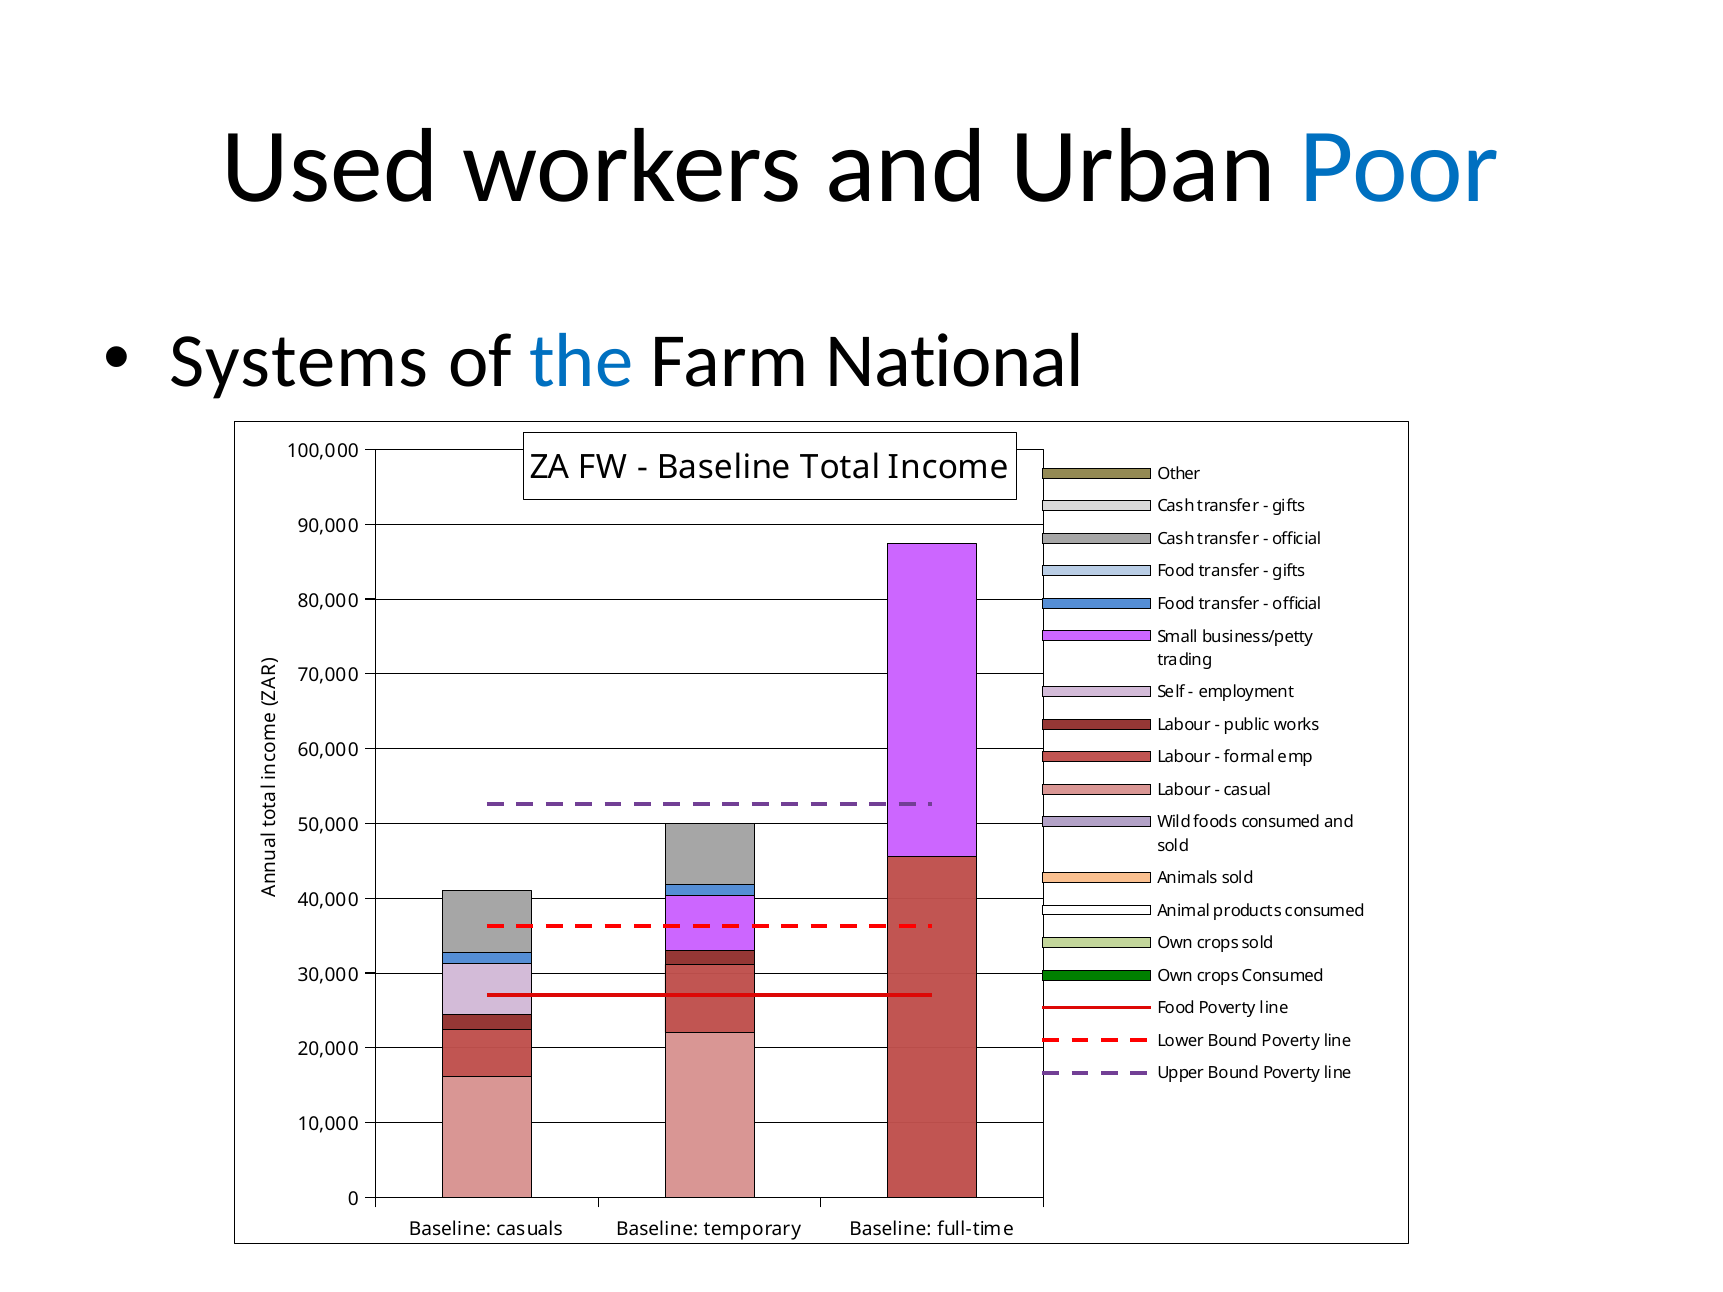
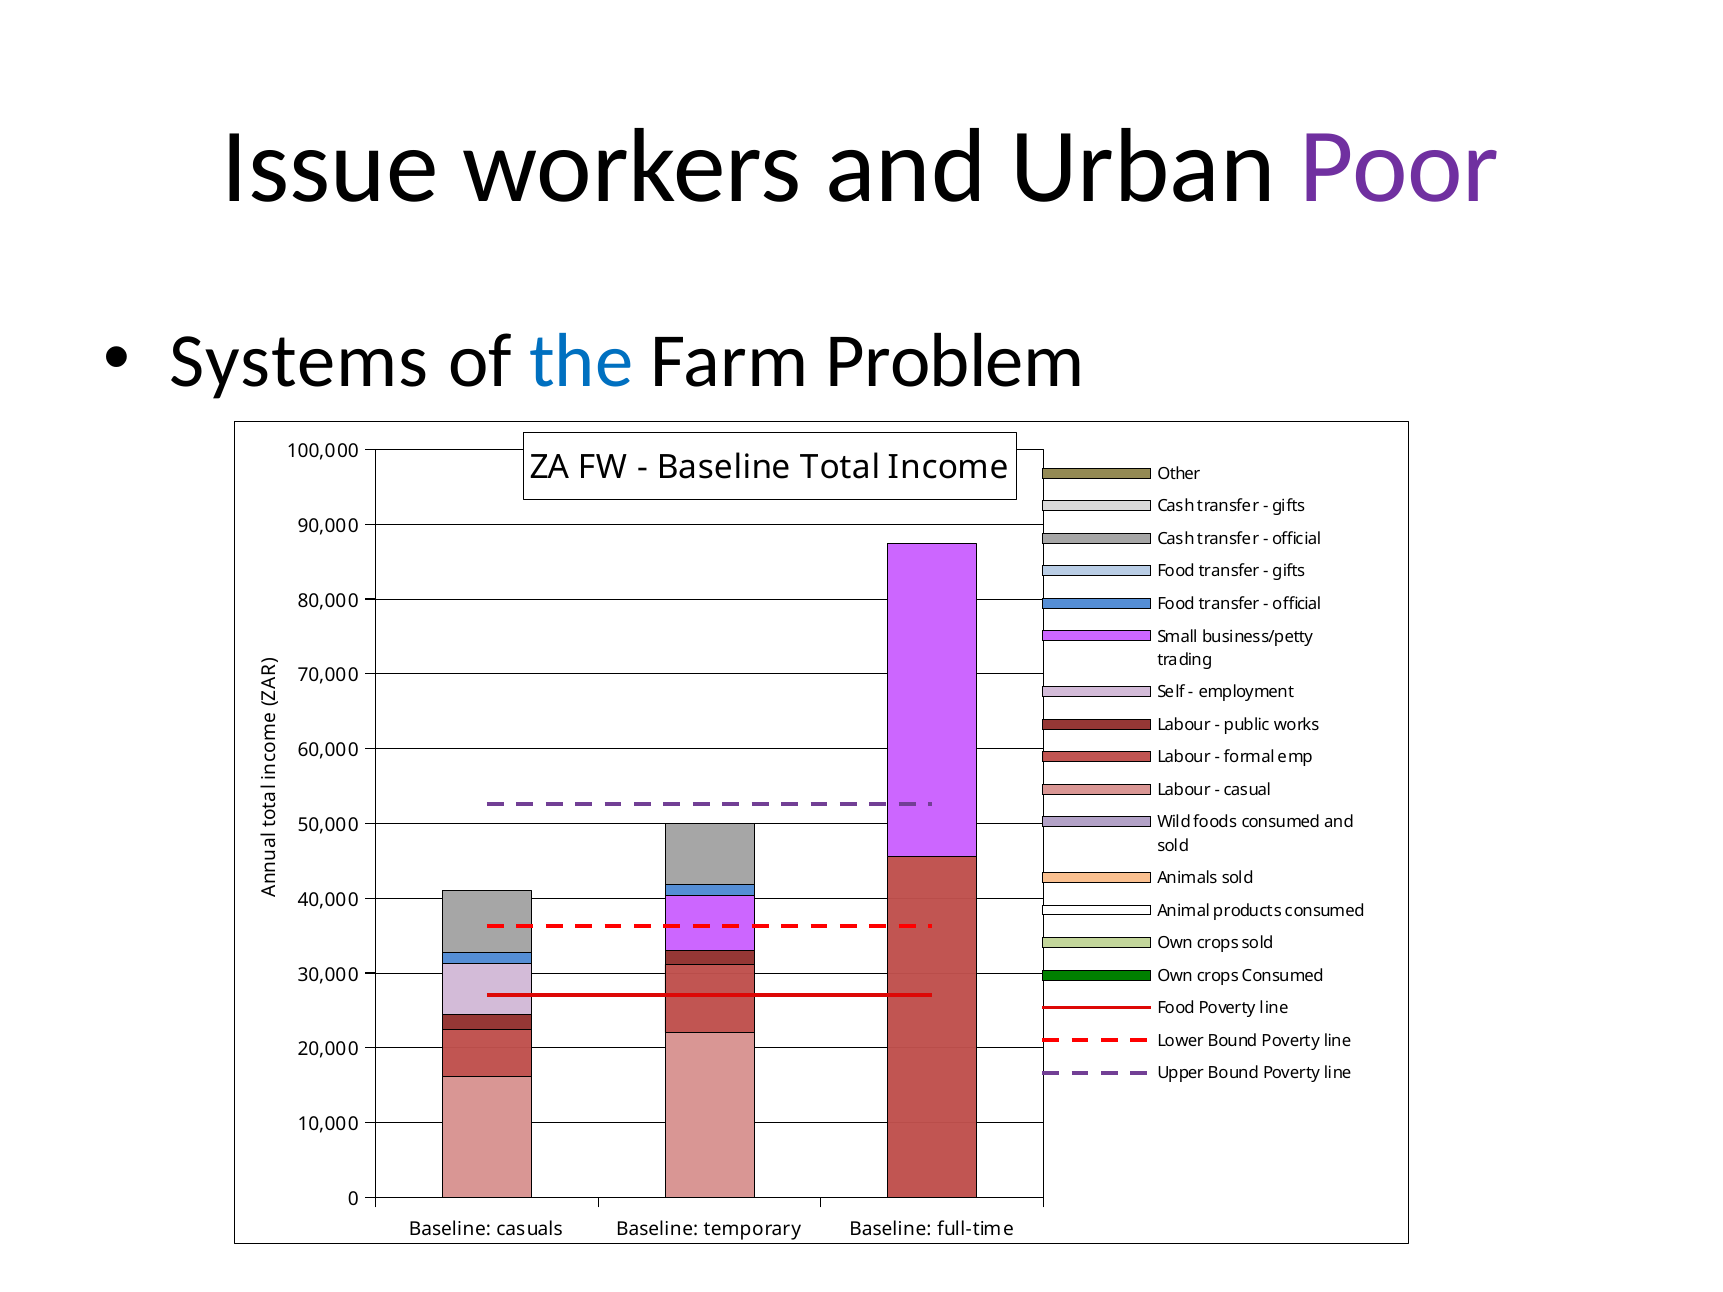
Used: Used -> Issue (330, 167)
Poor colour: blue -> purple (1399, 167)
National: National -> Problem (955, 361)
